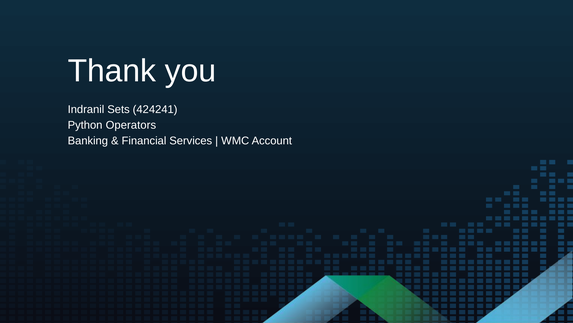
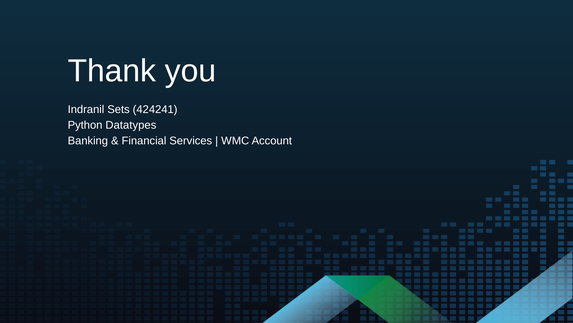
Operators: Operators -> Datatypes (131, 125)
